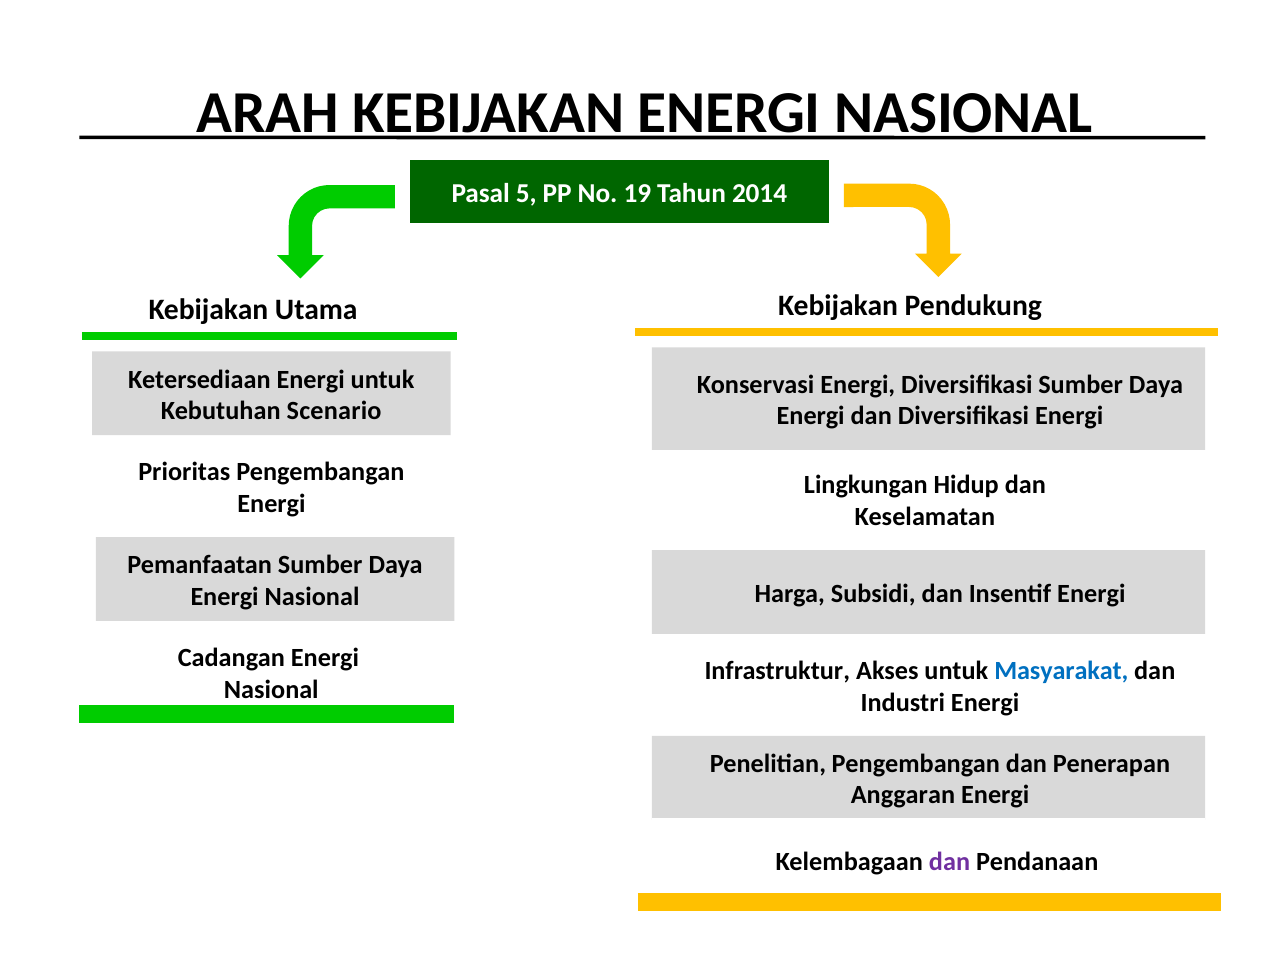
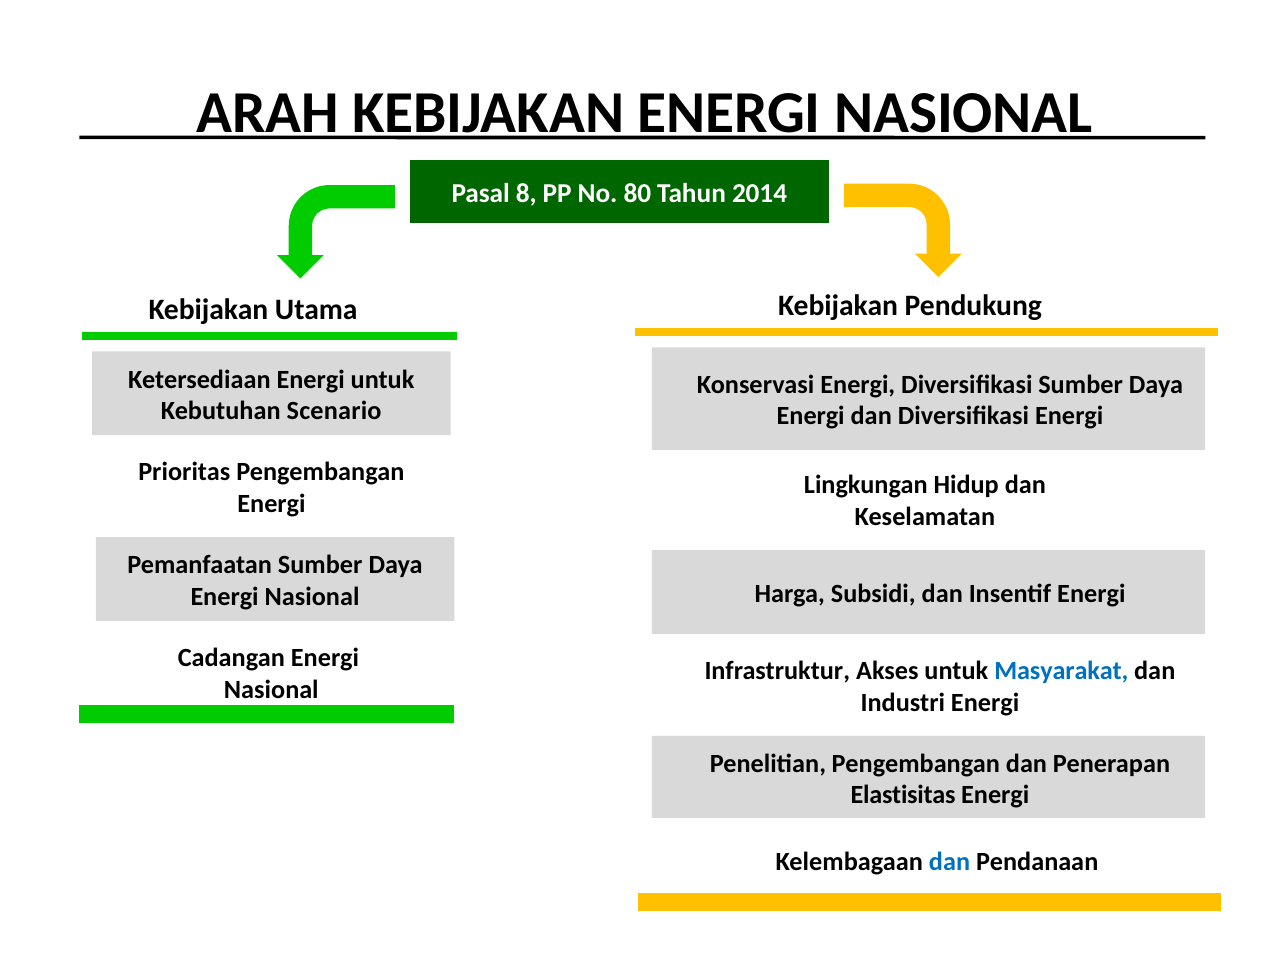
5: 5 -> 8 (526, 194)
19: 19 -> 80 (637, 194)
Anggaran: Anggaran -> Elastisitas (903, 795)
dan colour: purple -> blue (950, 862)
